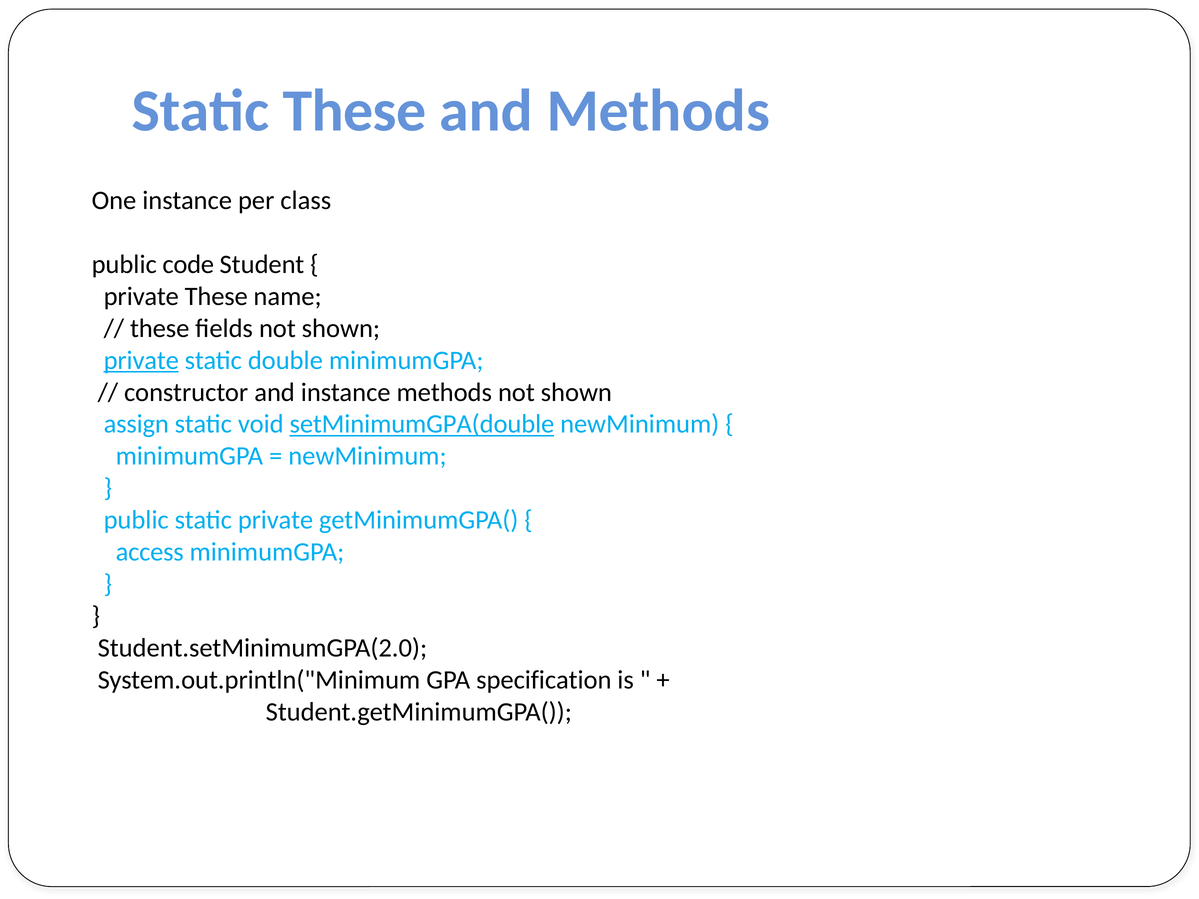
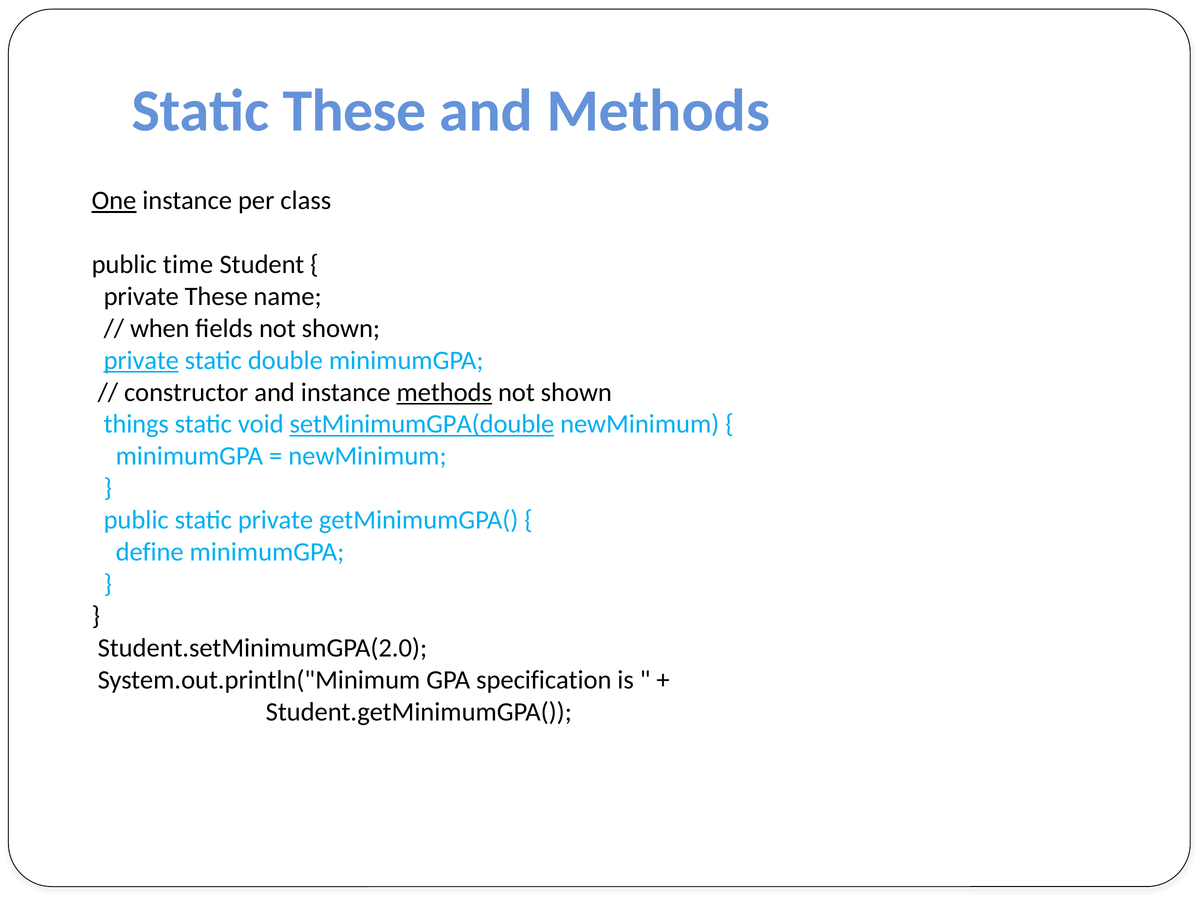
One underline: none -> present (114, 201)
code: code -> time (188, 265)
these: these -> when (160, 328)
methods underline: none -> present (444, 392)
assign: assign -> things (136, 424)
access: access -> define (150, 552)
